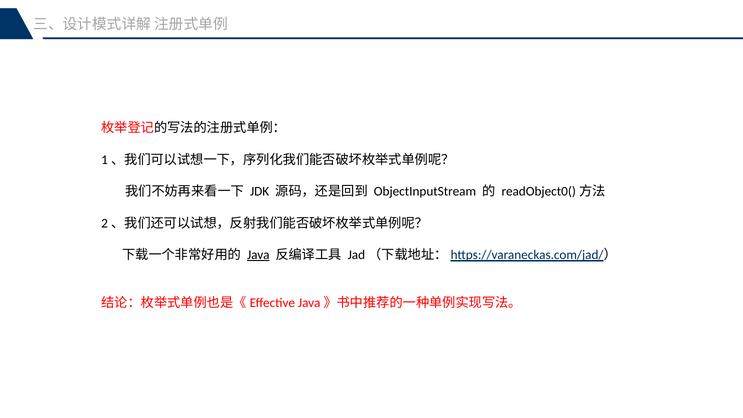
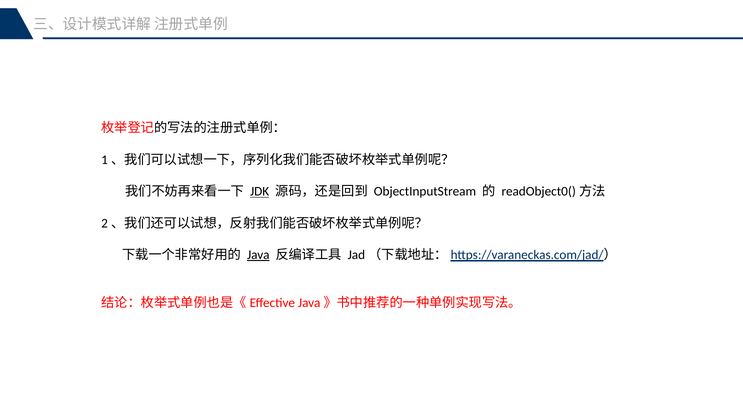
JDK underline: none -> present (260, 191)
